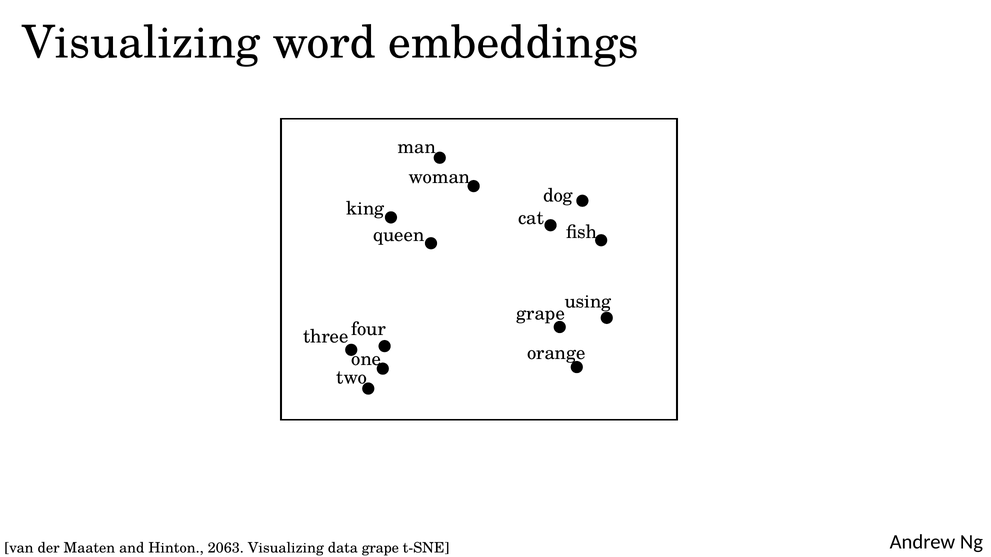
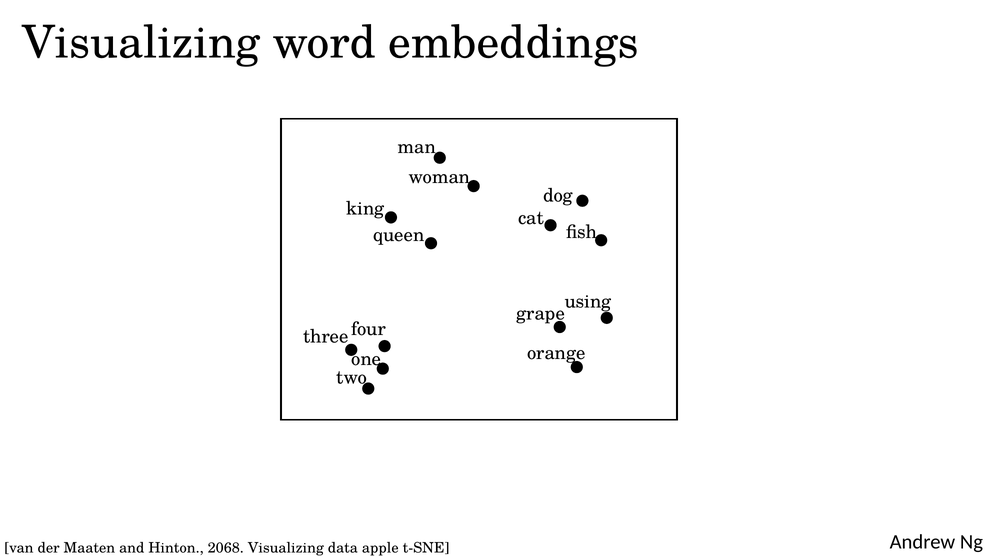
2063: 2063 -> 2068 (226, 548)
data grape: grape -> apple (380, 548)
